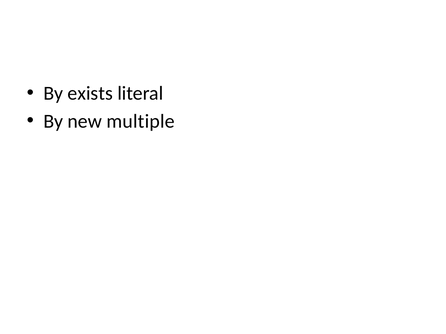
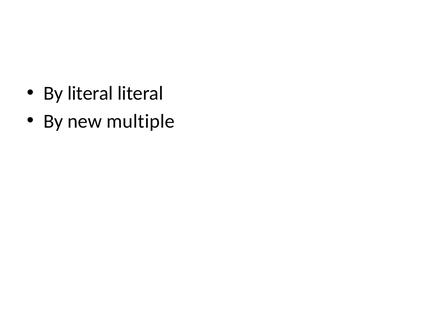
By exists: exists -> literal (90, 94)
